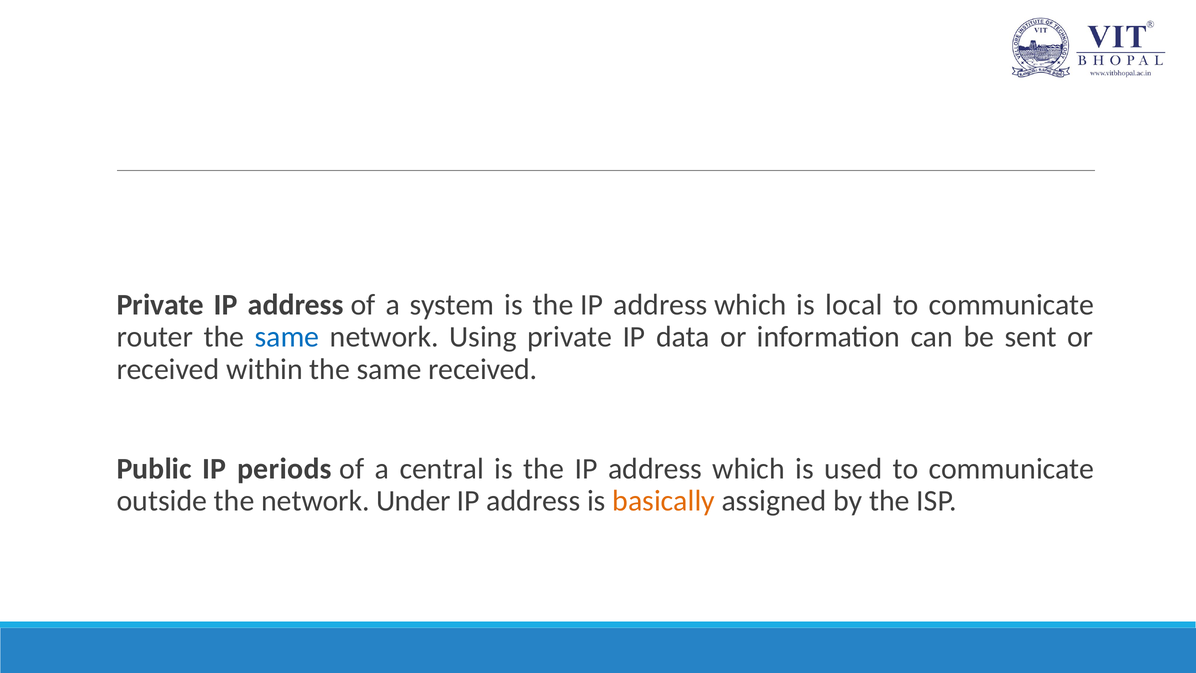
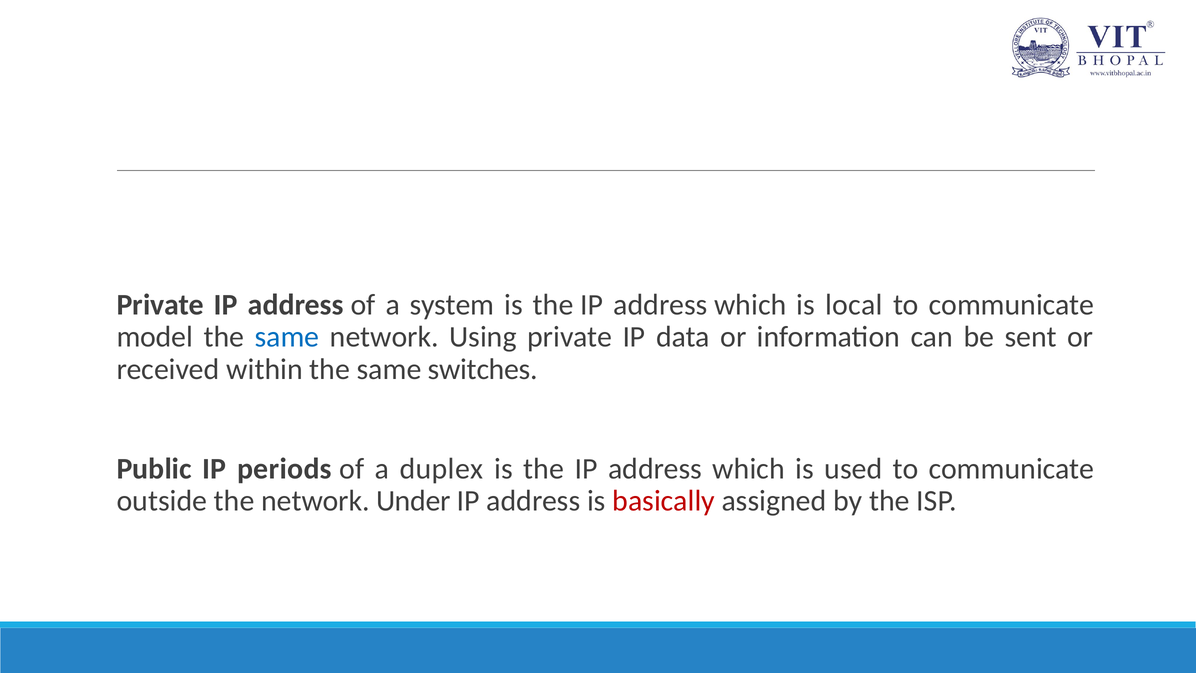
router: router -> model (155, 337)
same received: received -> switches (483, 369)
central: central -> duplex (442, 469)
basically colour: orange -> red (664, 501)
